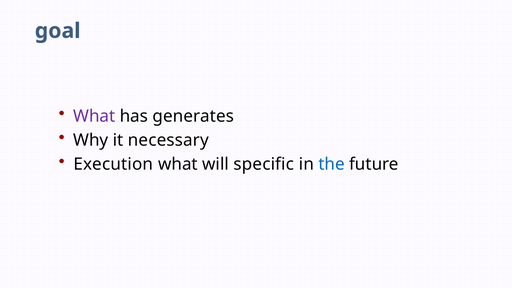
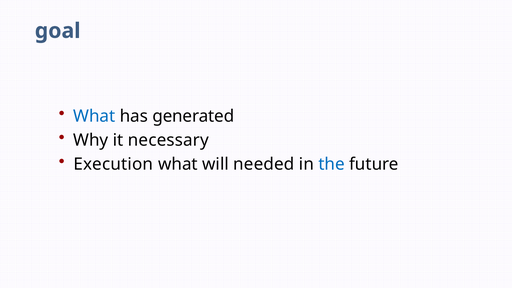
What colour: purple -> blue (94, 116)
generates: generates -> generated (193, 116)
specific: specific -> needed (264, 164)
